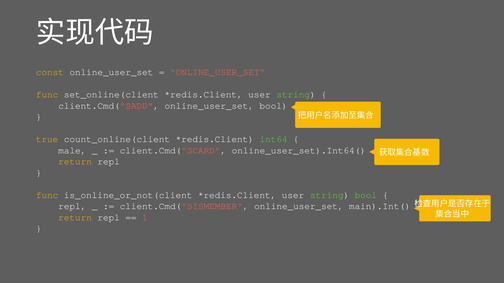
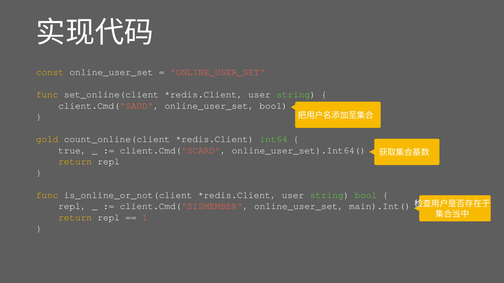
true: true -> gold (47, 139)
male: male -> true (72, 151)
